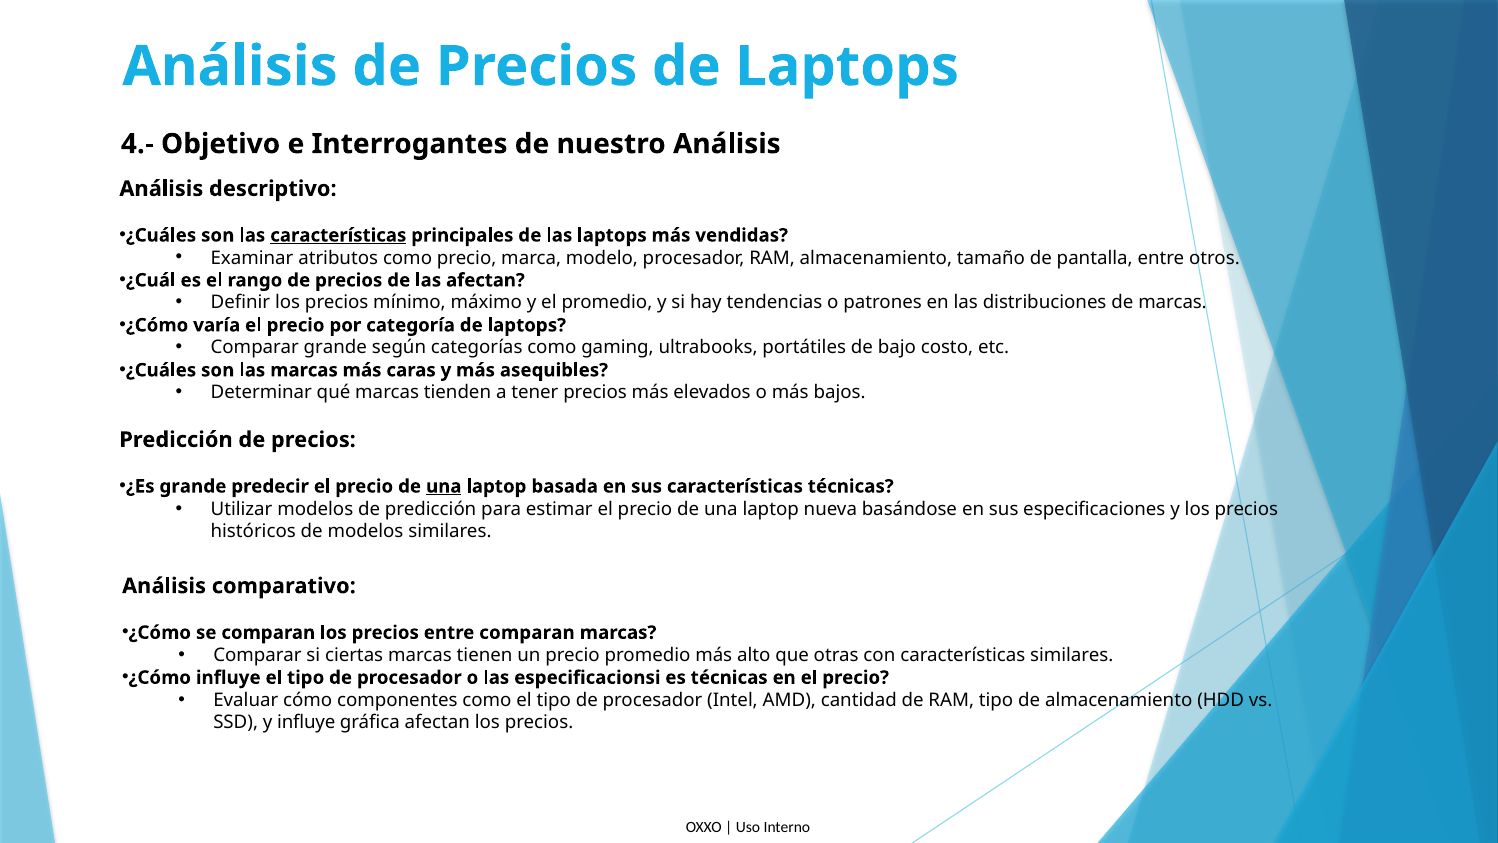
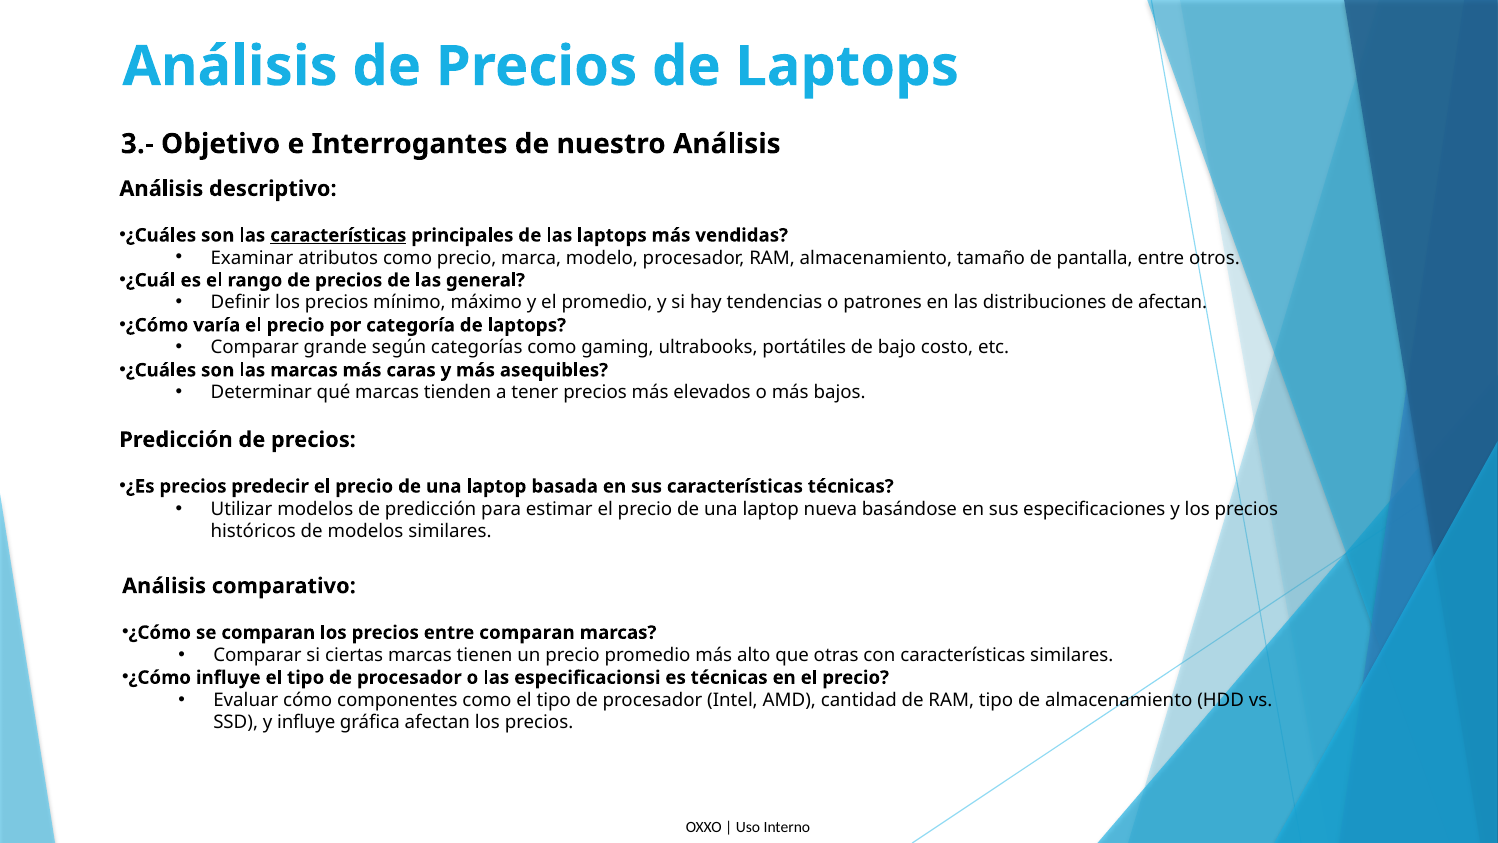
4.-: 4.- -> 3.- (137, 144)
las afectan: afectan -> general (485, 280)
de marcas: marcas -> afectan (1173, 303)
¿Es grande: grande -> precios (193, 486)
una underline: present -> none (444, 486)
